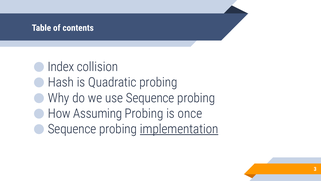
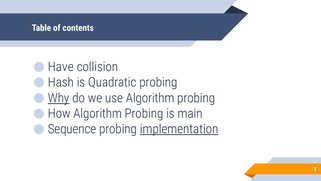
Index: Index -> Have (61, 67)
Why underline: none -> present (59, 98)
use Sequence: Sequence -> Algorithm (150, 98)
How Assuming: Assuming -> Algorithm (98, 113)
once: once -> main (190, 113)
